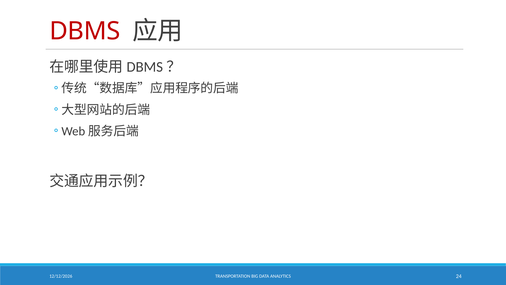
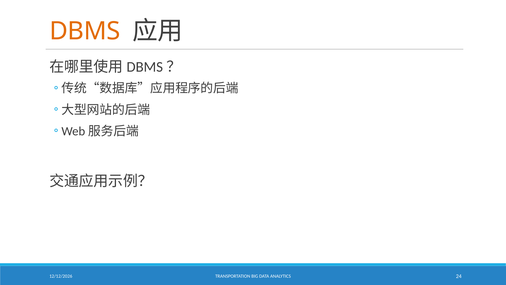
DBMS colour: red -> orange (85, 31)
